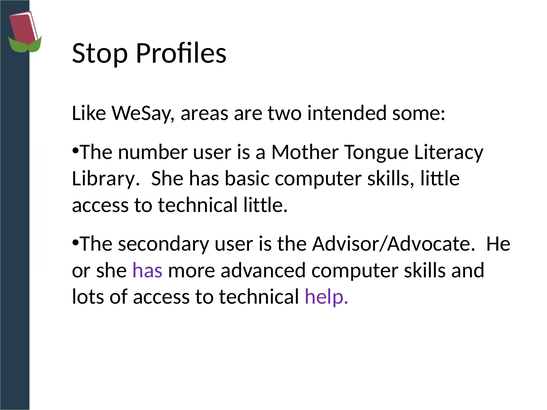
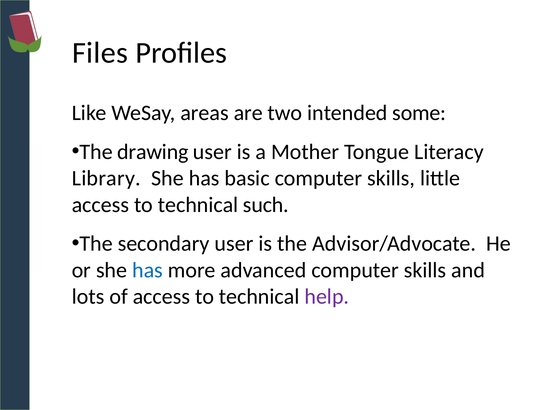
Stop: Stop -> Files (100, 53)
number: number -> drawing (153, 152)
technical little: little -> such (266, 205)
has colour: purple -> blue (148, 270)
